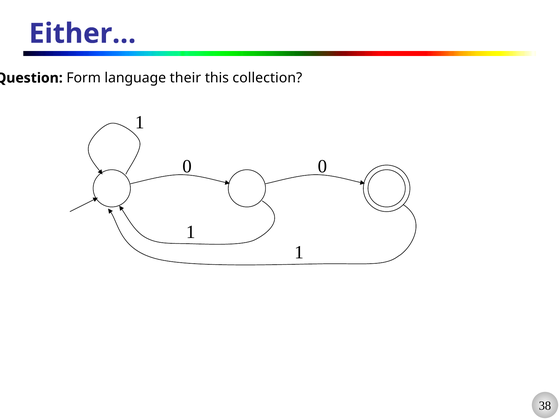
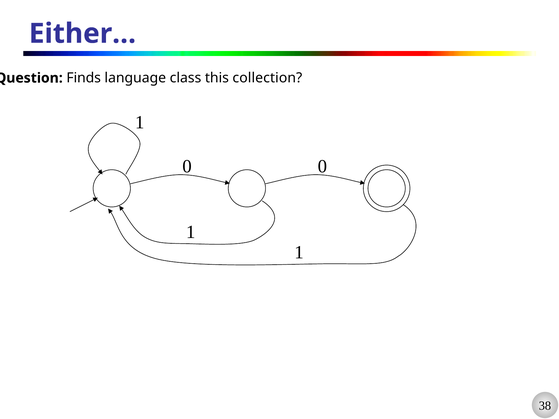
Form: Form -> Finds (84, 78)
their: their -> class (186, 78)
